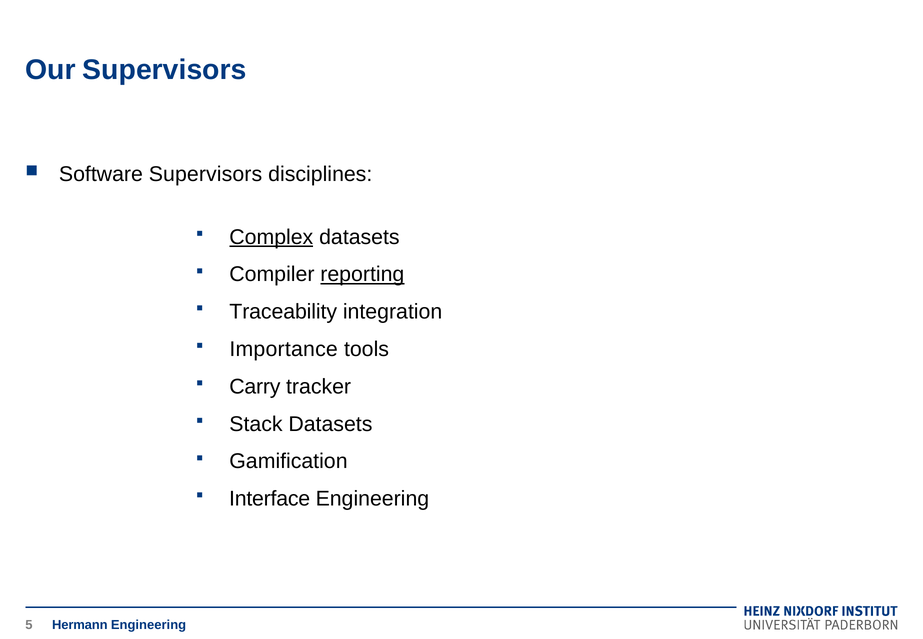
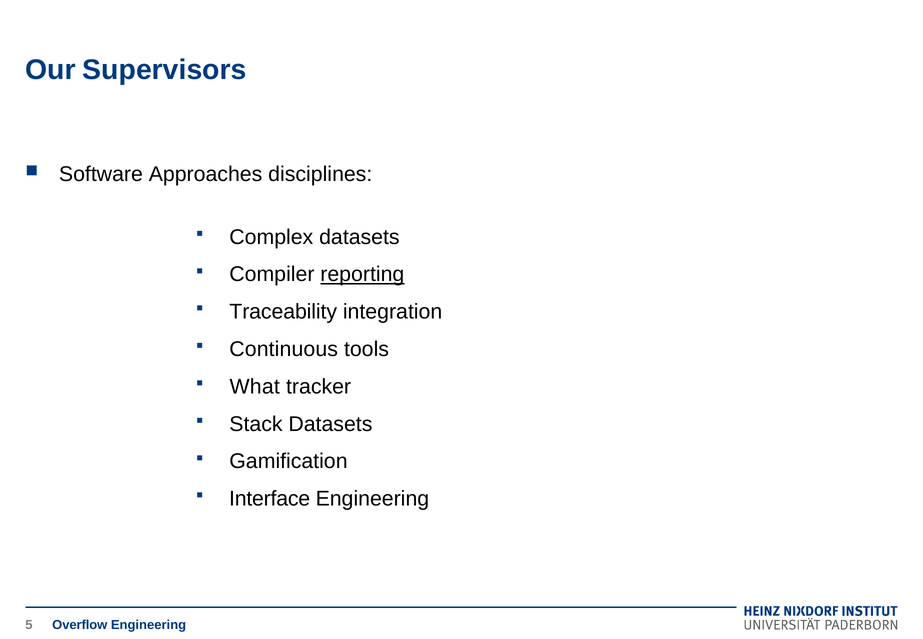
Software Supervisors: Supervisors -> Approaches (206, 174)
Complex underline: present -> none (271, 237)
Importance: Importance -> Continuous (284, 349)
Carry: Carry -> What (255, 387)
Hermann: Hermann -> Overflow (80, 625)
